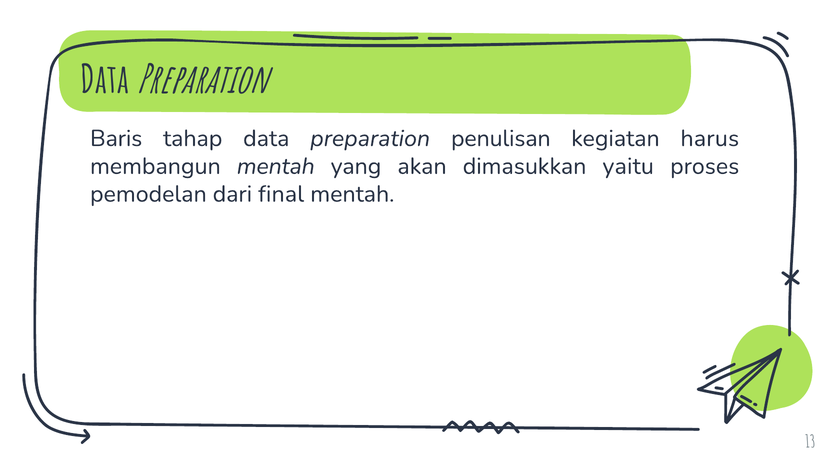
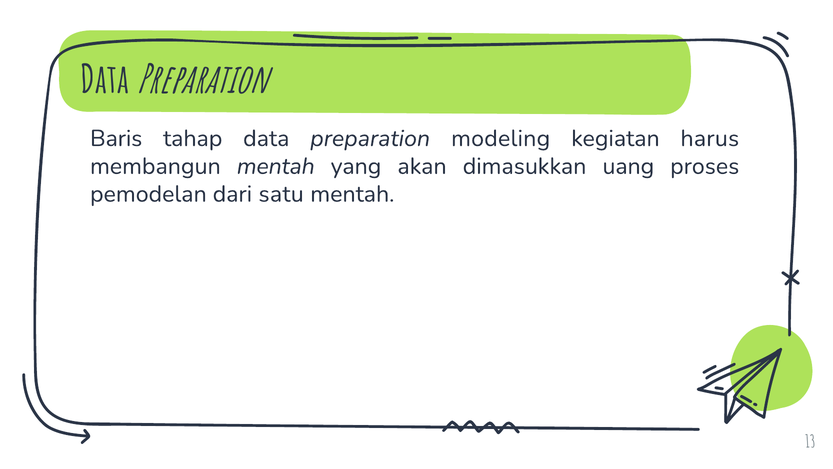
penulisan: penulisan -> modeling (501, 138)
yaitu: yaitu -> uang (628, 166)
final: final -> satu (281, 194)
